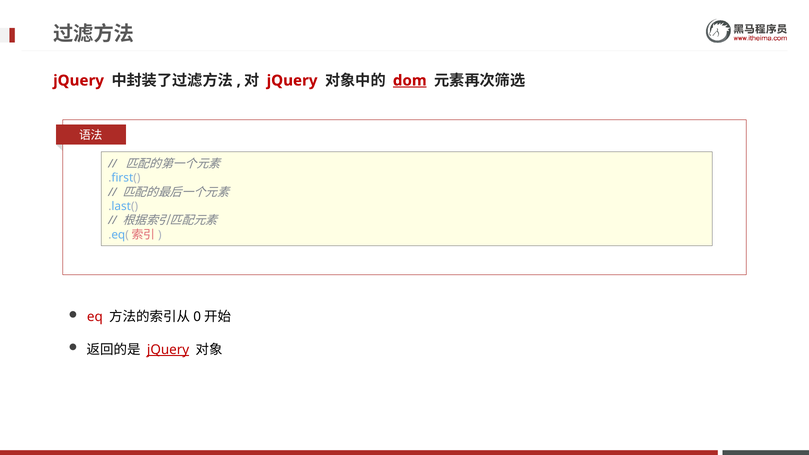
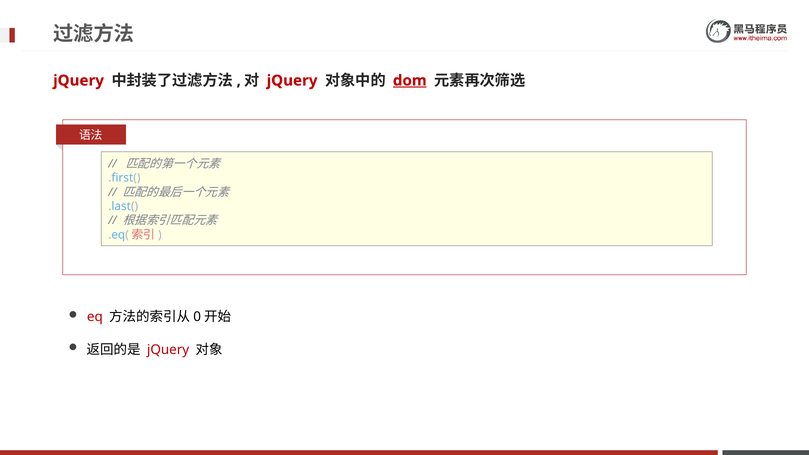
jQuery underline: present -> none (168, 350)
